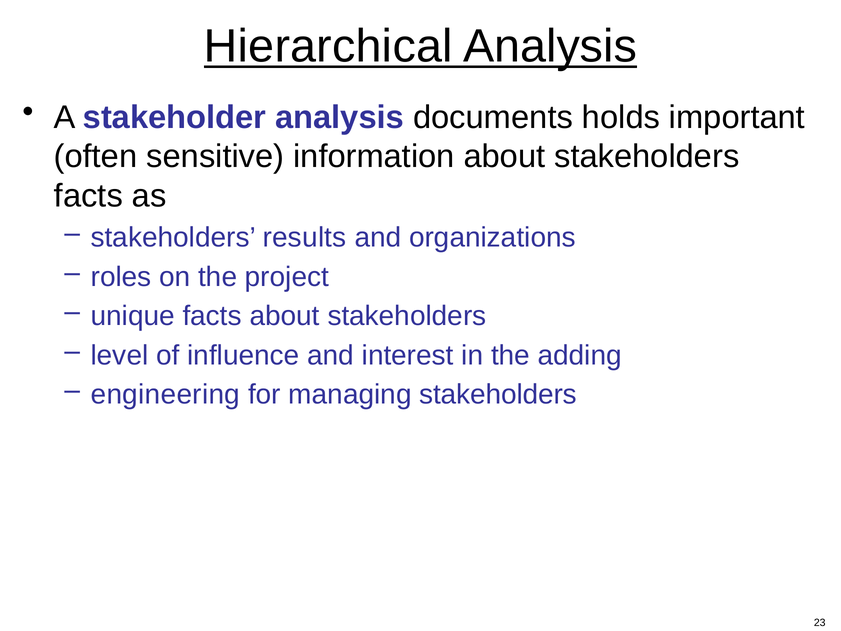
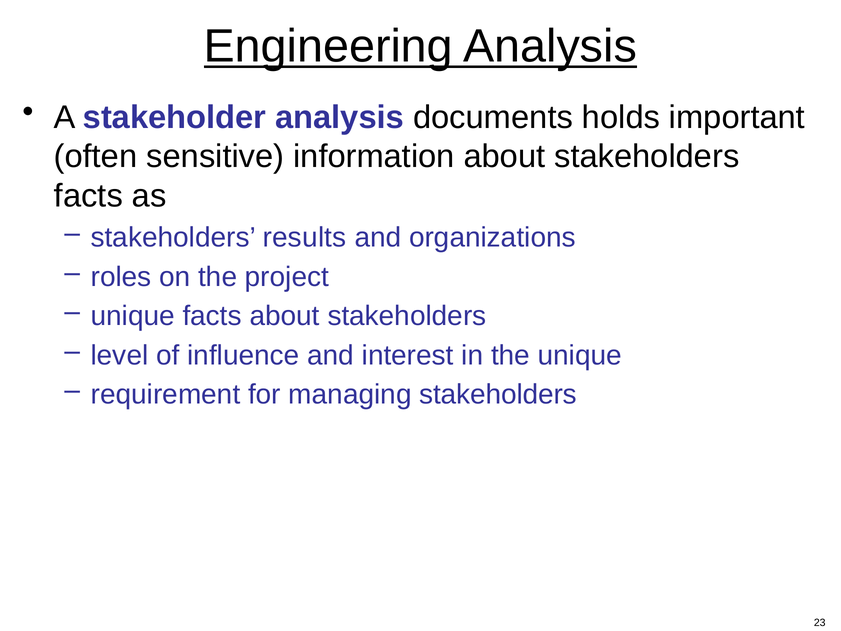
Hierarchical: Hierarchical -> Engineering (328, 46)
the adding: adding -> unique (580, 355)
engineering: engineering -> requirement (166, 394)
